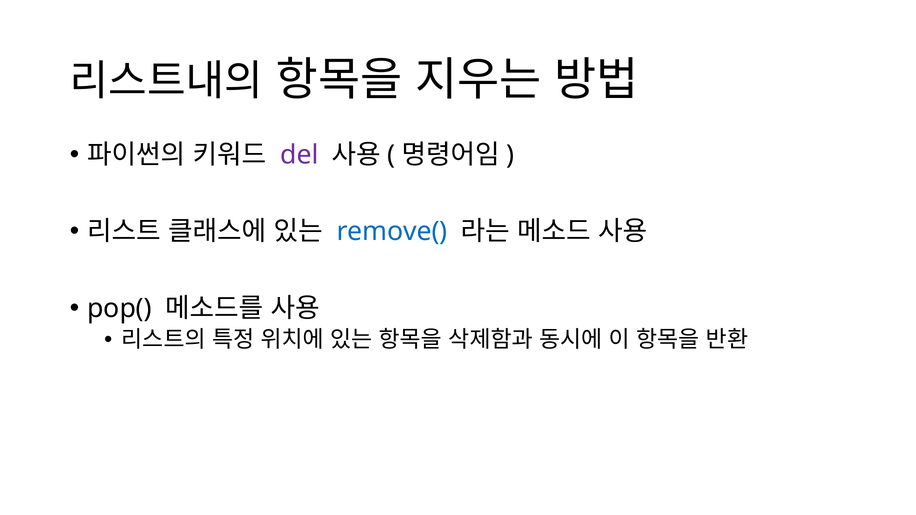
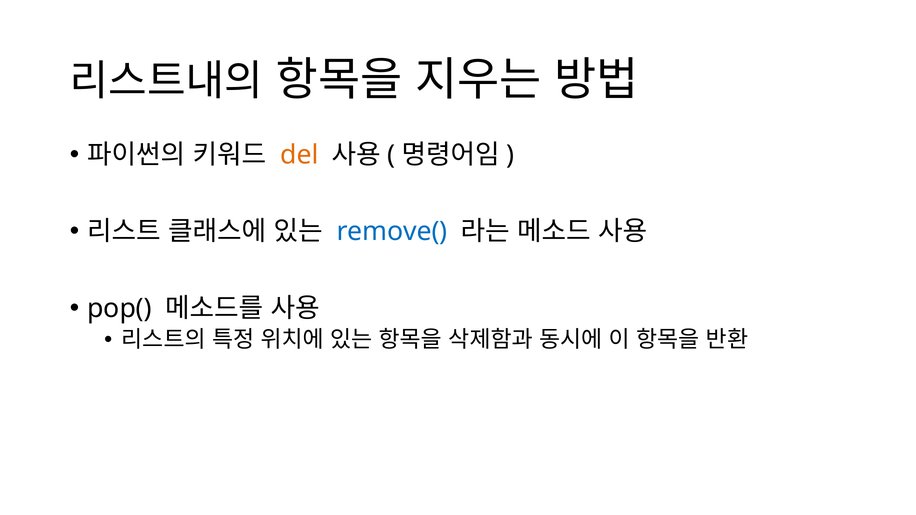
del colour: purple -> orange (299, 155)
